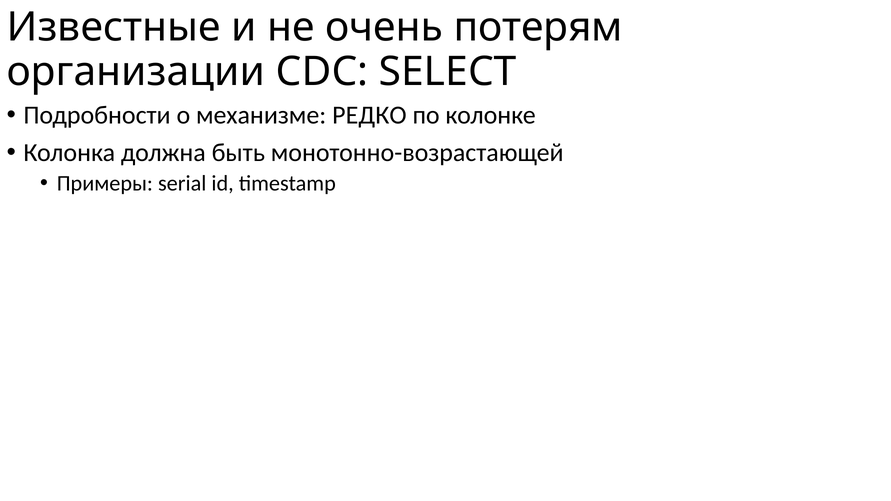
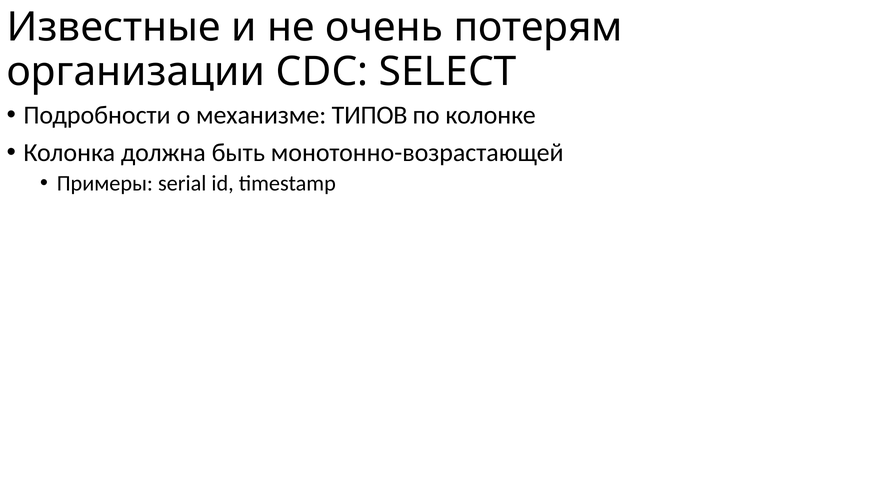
РЕДКО: РЕДКО -> ТИПОВ (370, 115)
